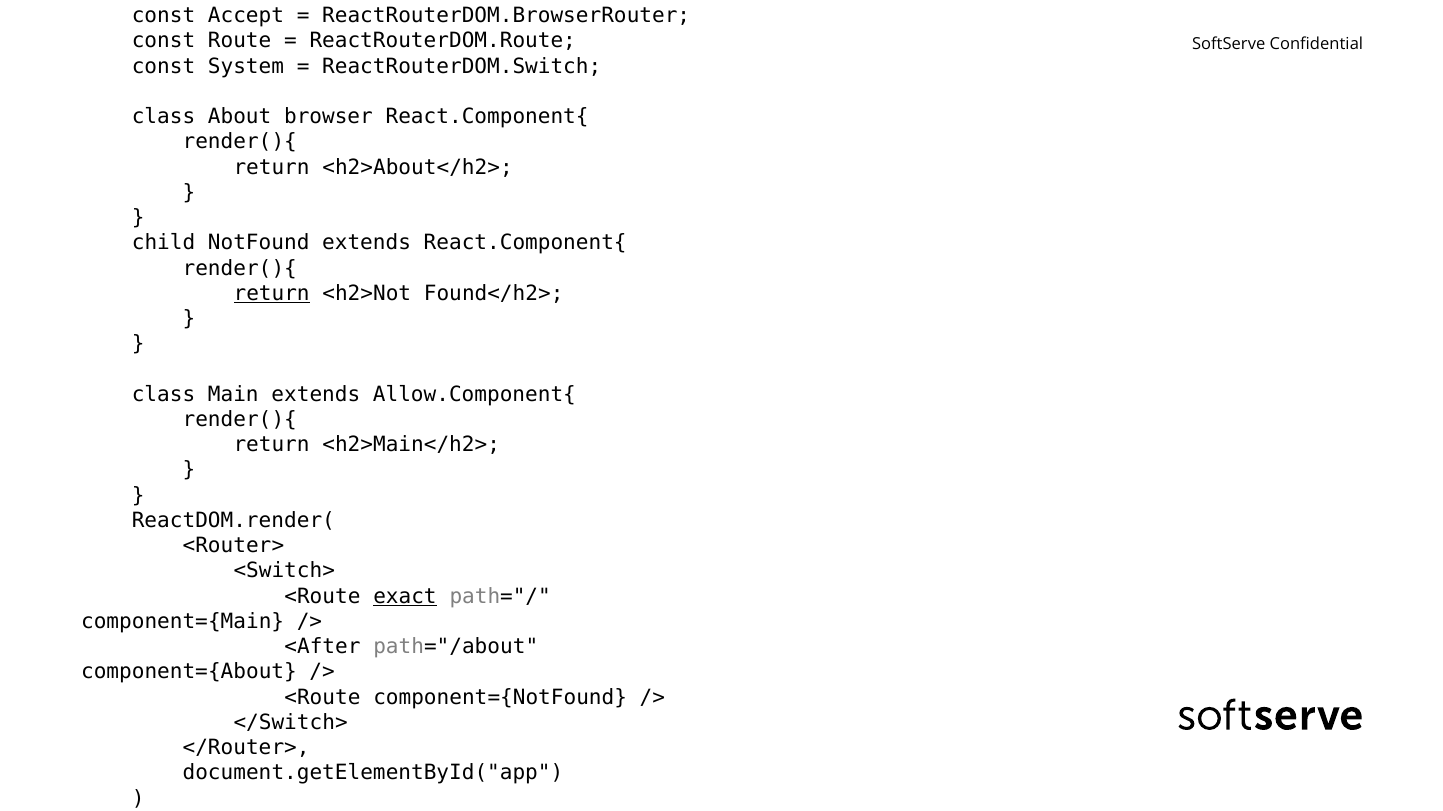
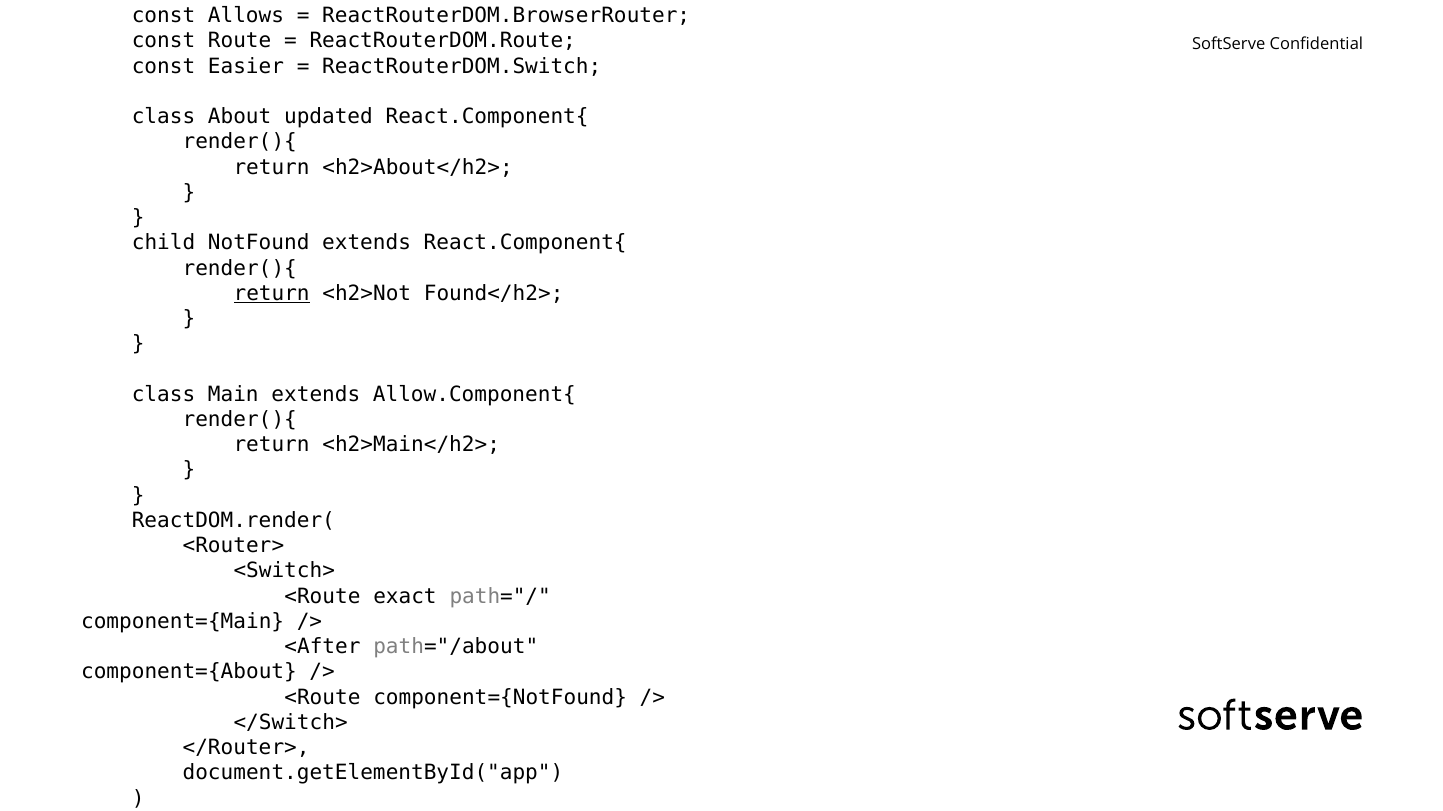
Accept: Accept -> Allows (246, 16)
System: System -> Easier (246, 66)
browser: browser -> updated (328, 117)
exact underline: present -> none (405, 597)
